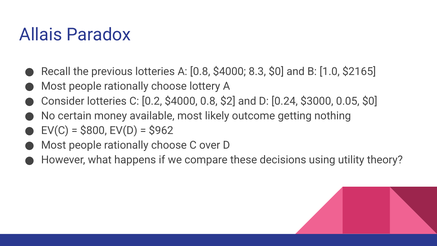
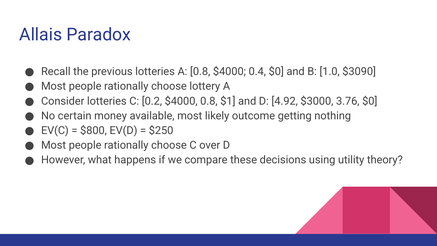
8.3: 8.3 -> 0.4 (257, 72)
$2165: $2165 -> $3090 (359, 72)
$2: $2 -> $1 (228, 101)
0.24: 0.24 -> 4.92 (285, 101)
0.05: 0.05 -> 3.76 (348, 101)
$962: $962 -> $250 (161, 130)
